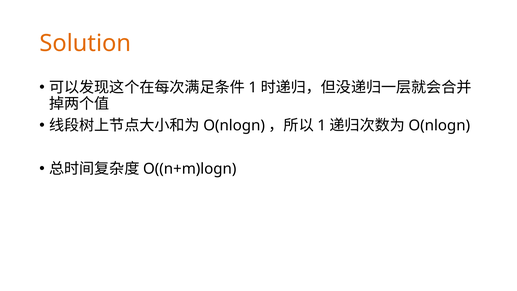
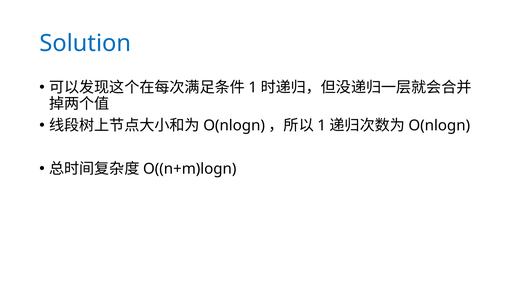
Solution colour: orange -> blue (85, 43)
